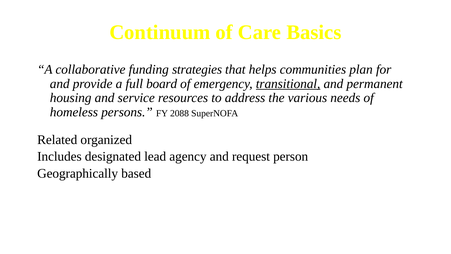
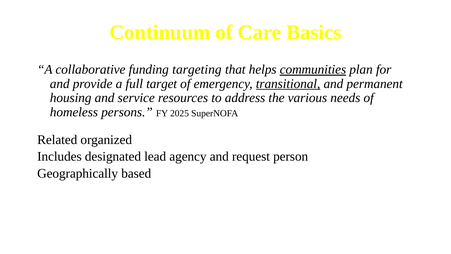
strategies: strategies -> targeting (197, 69)
communities underline: none -> present (313, 69)
board: board -> target (162, 84)
2088: 2088 -> 2025 (179, 113)
